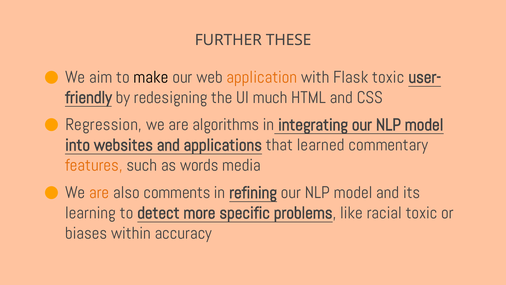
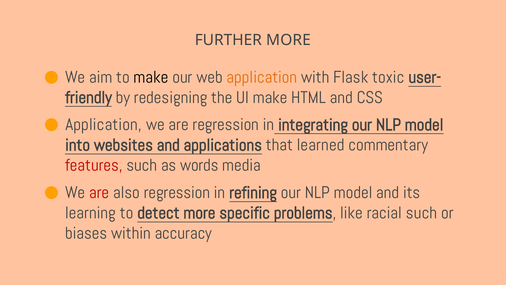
FURTHER THESE: THESE -> MORE (288, 40)
UI much: much -> make (270, 97)
Regression: Regression -> Application (104, 125)
are algorithms: algorithms -> regression (226, 125)
features colour: orange -> red (94, 165)
are colour: orange -> red (99, 192)
also comments: comments -> regression (177, 192)
racial toxic: toxic -> such (422, 213)
